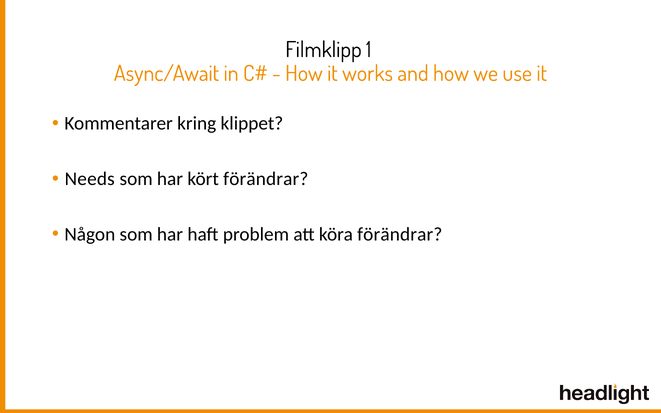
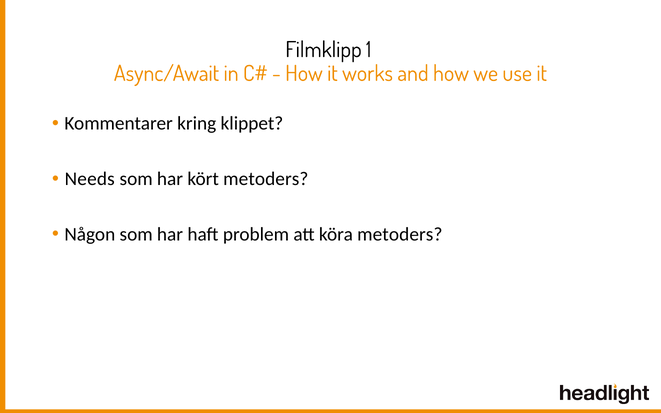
kört förändrar: förändrar -> metoders (266, 179)
köra förändrar: förändrar -> metoders (400, 234)
